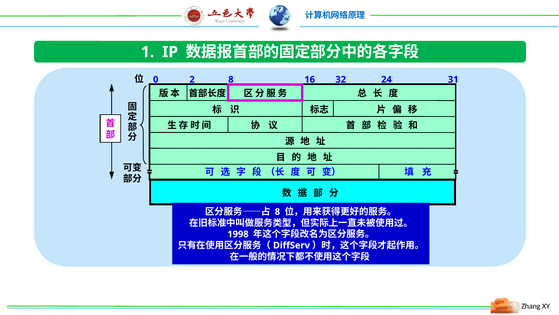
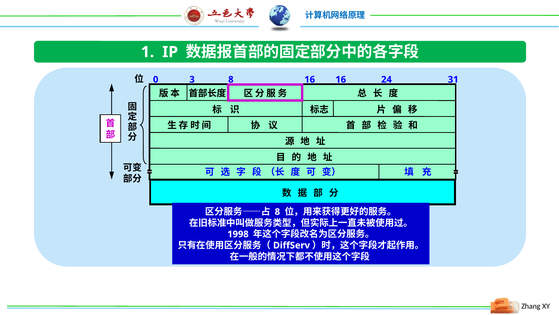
2: 2 -> 3 (192, 79)
16 32: 32 -> 16 (341, 79)
